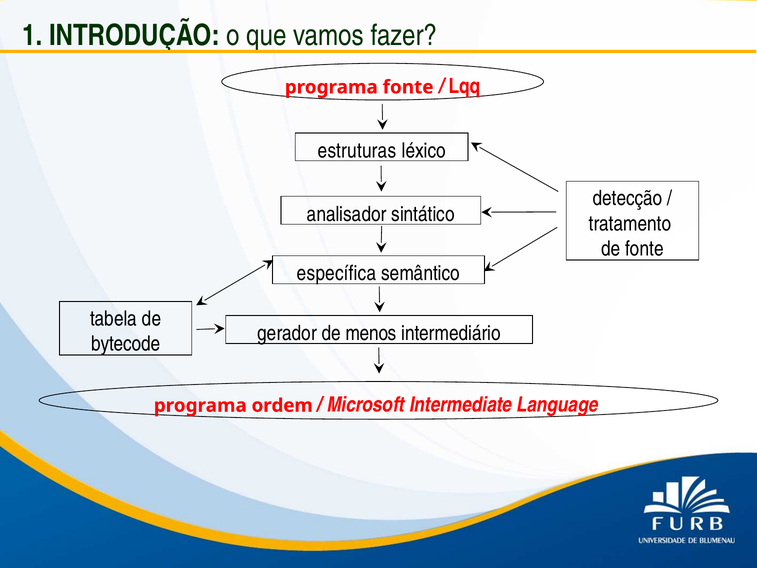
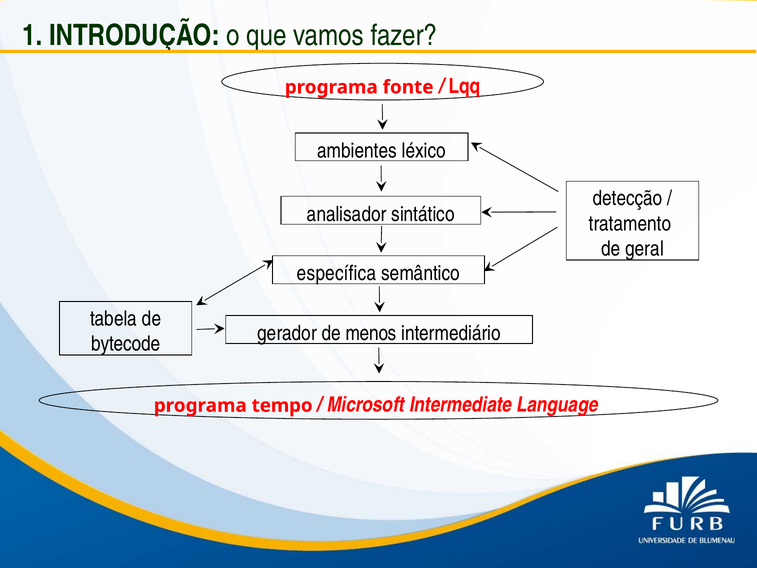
estruturas: estruturas -> ambientes (357, 151)
de fonte: fonte -> geral (644, 249)
ordem: ordem -> tempo (282, 405)
